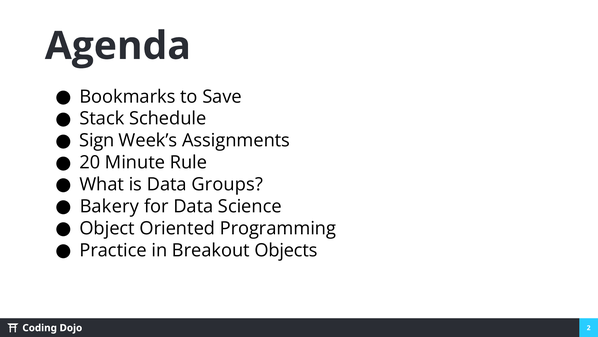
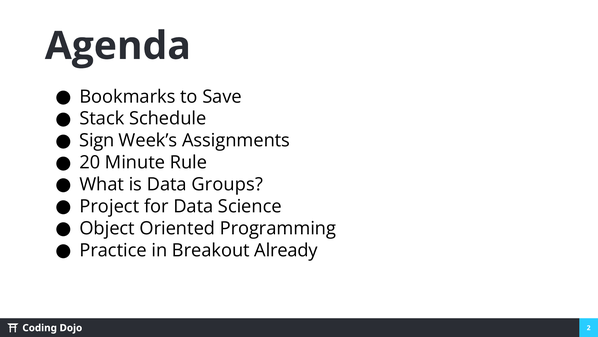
Bakery: Bakery -> Project (109, 206)
Objects: Objects -> Already (286, 250)
